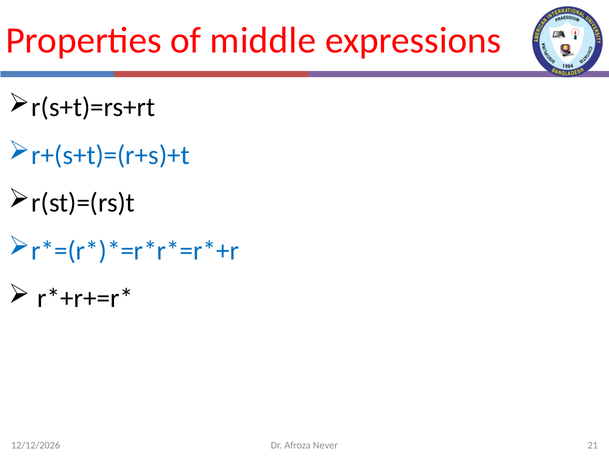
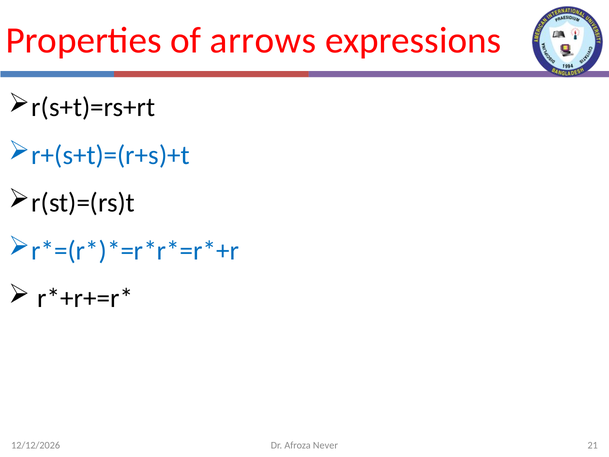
middle: middle -> arrows (263, 41)
